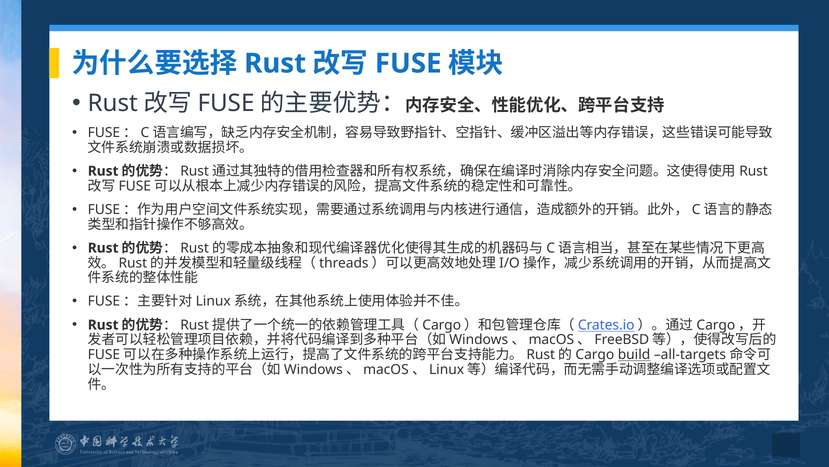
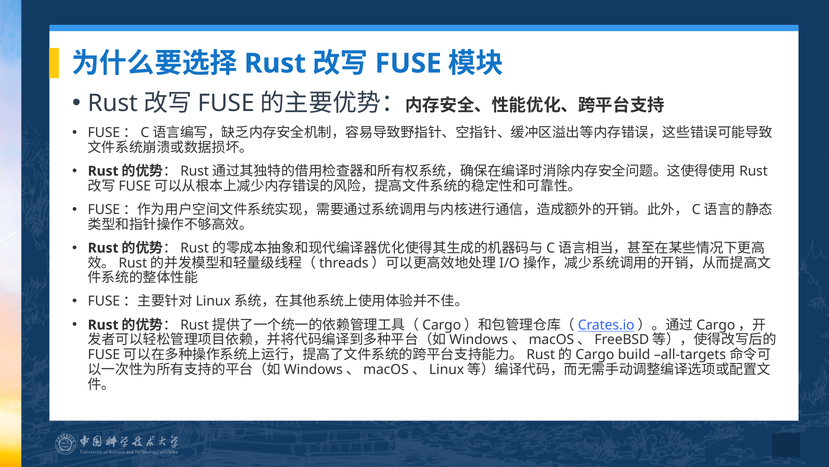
build underline: present -> none (634, 354)
